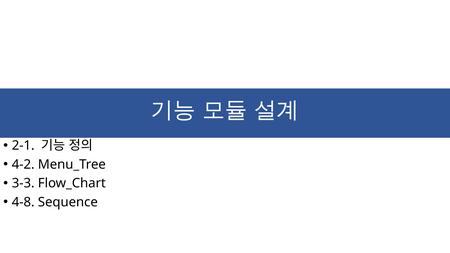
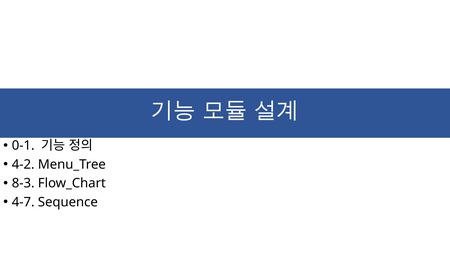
2-1: 2-1 -> 0-1 (23, 146)
3-3: 3-3 -> 8-3 (23, 183)
4-8: 4-8 -> 4-7 (23, 202)
